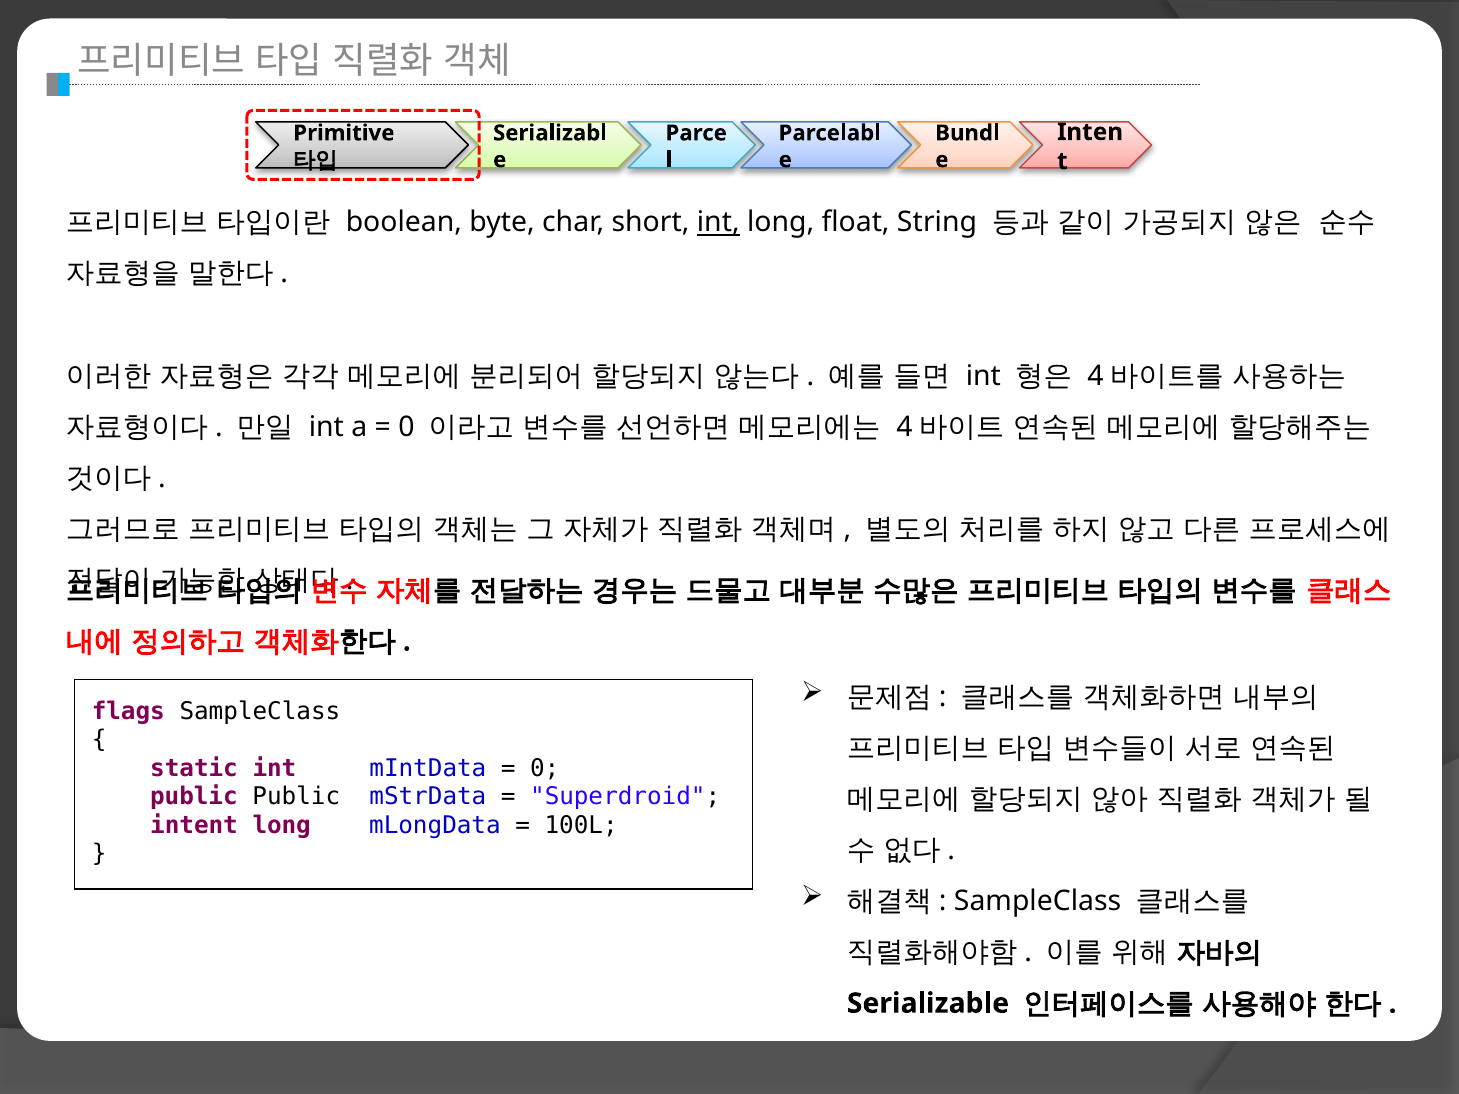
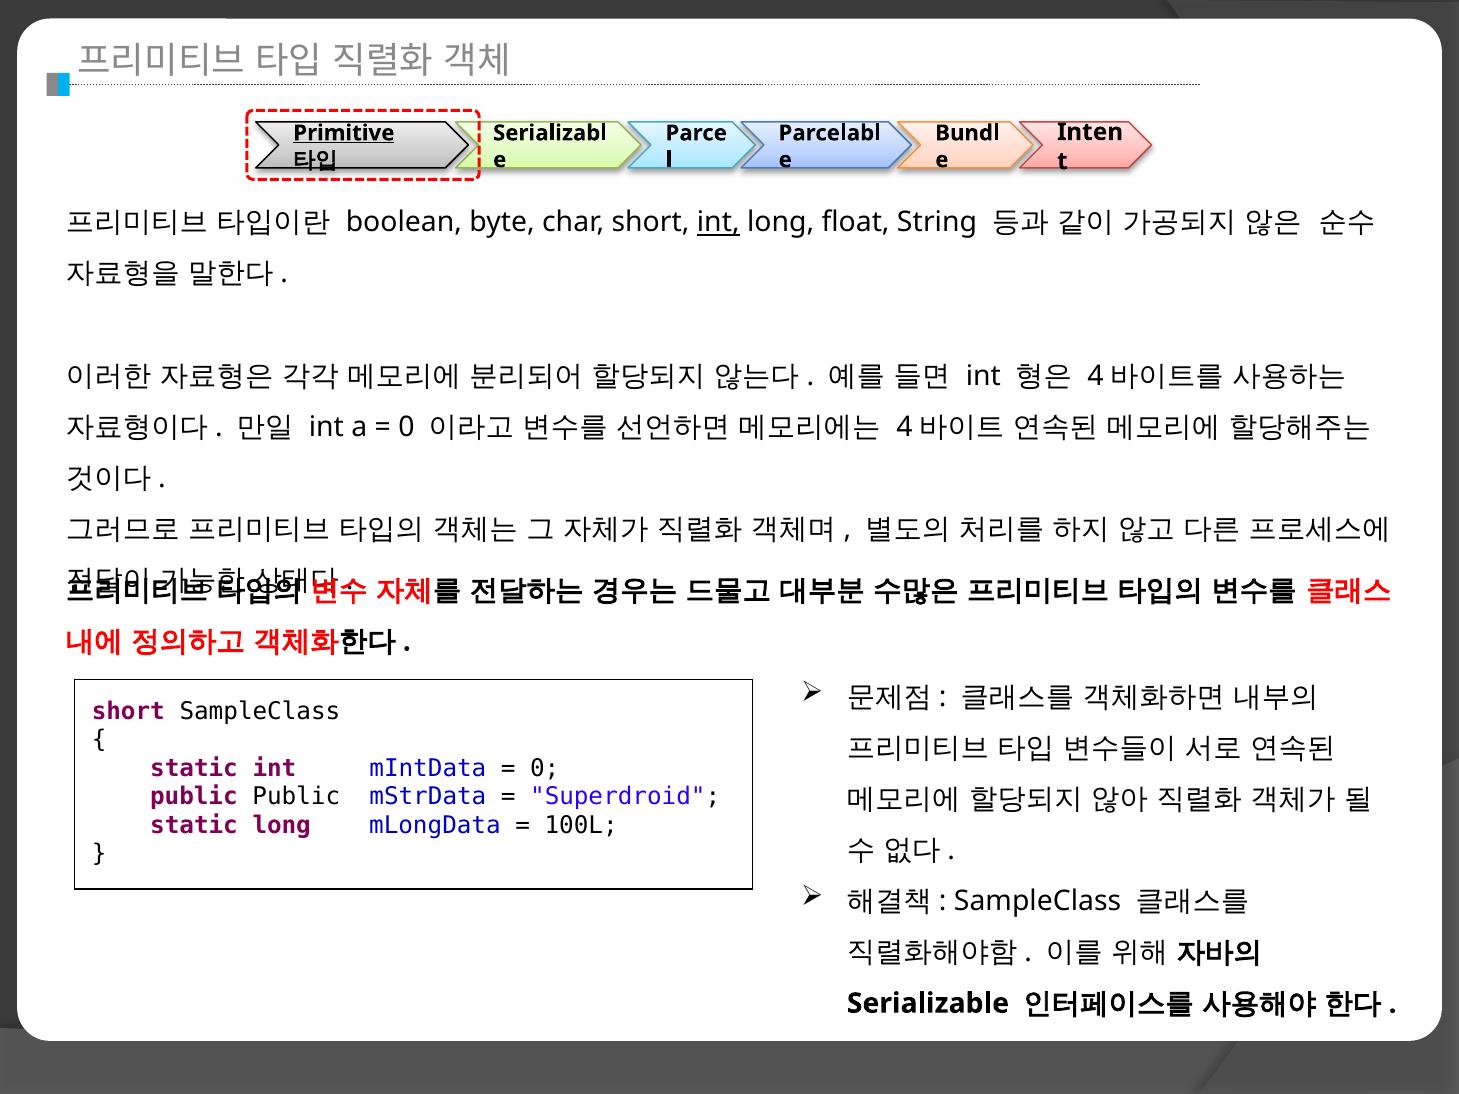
Primitive underline: none -> present (344, 133)
flags: flags -> short (128, 711)
intent: intent -> static (194, 825)
